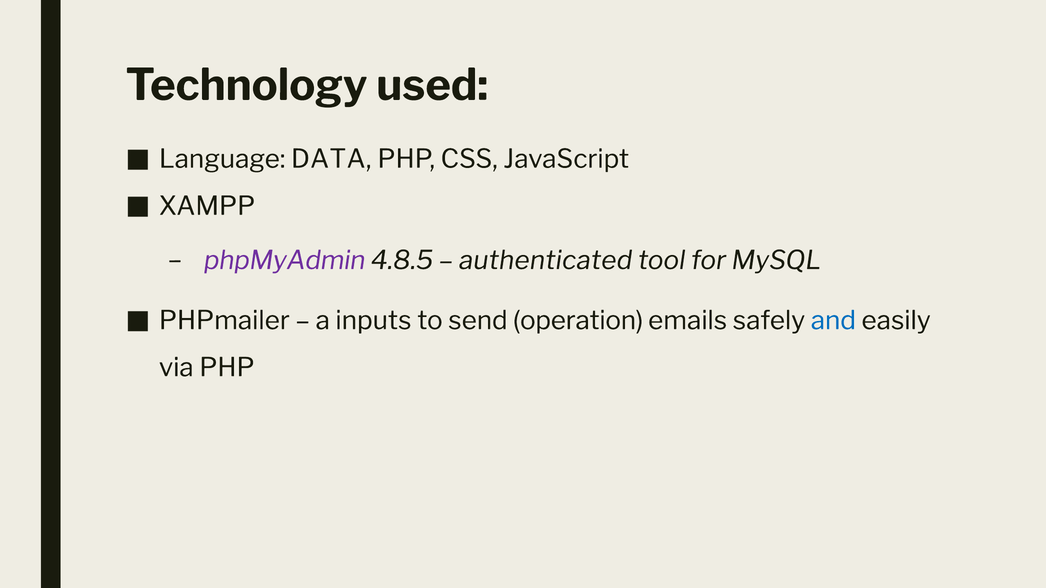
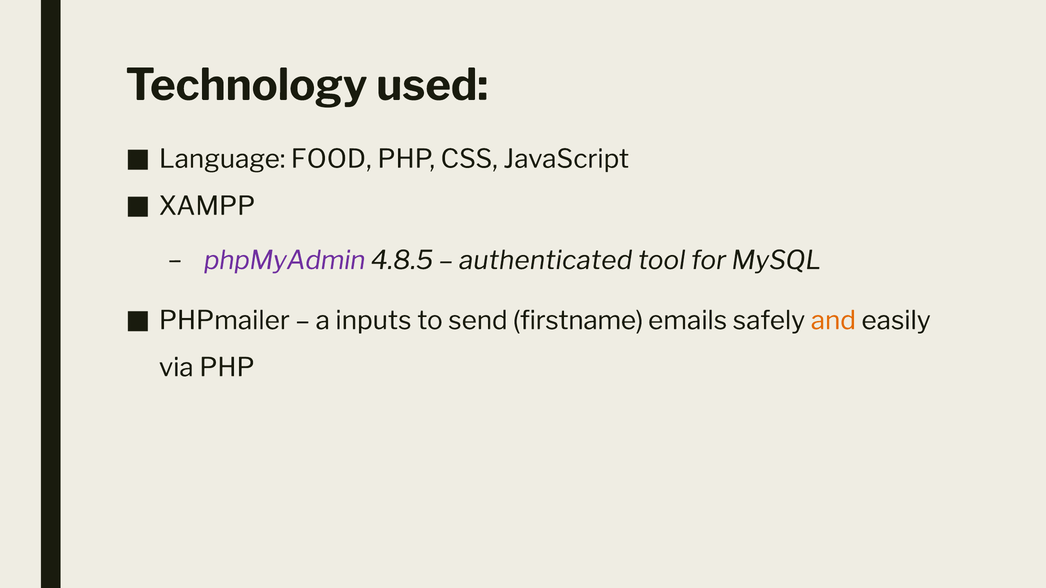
DATA: DATA -> FOOD (331, 159)
operation: operation -> firstname (578, 321)
and colour: blue -> orange (833, 321)
